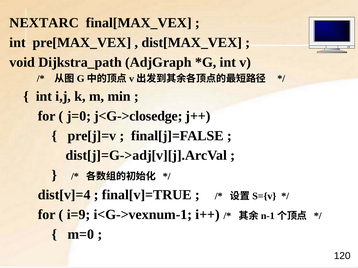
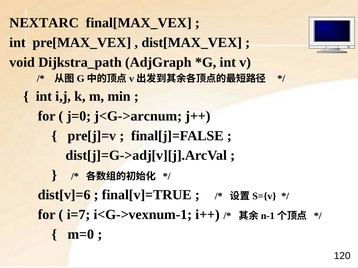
j<G->closedge: j<G->closedge -> j<G->arcnum (138, 116)
dist[v]=4: dist[v]=4 -> dist[v]=6 (64, 195)
i=9: i=9 -> i=7 (79, 215)
